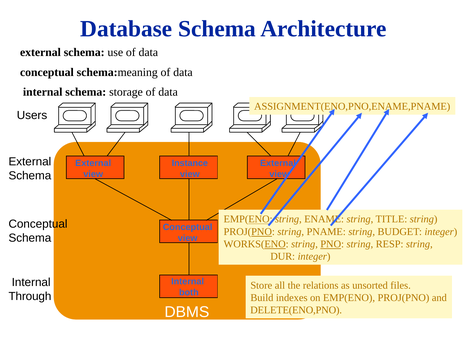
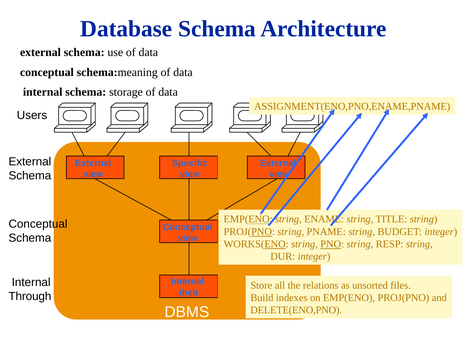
Instance: Instance -> Specific (190, 163)
both: both -> their (189, 293)
